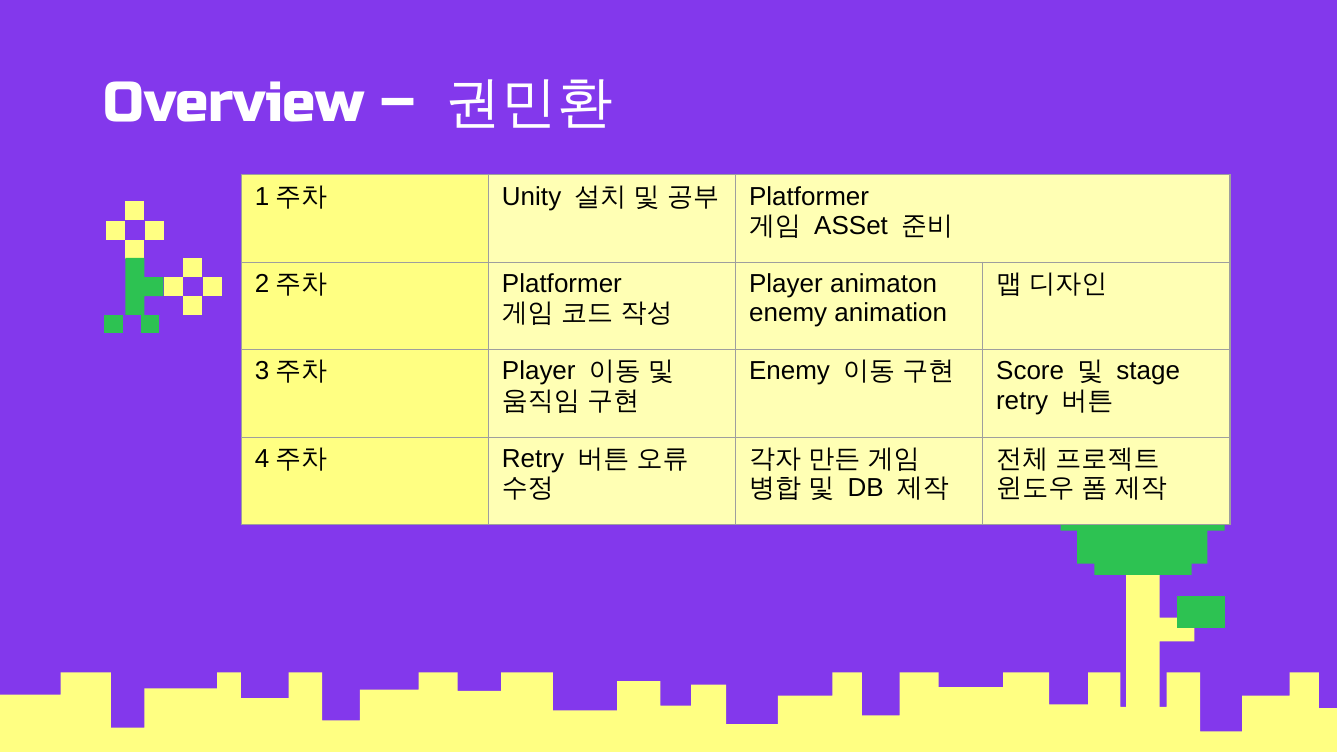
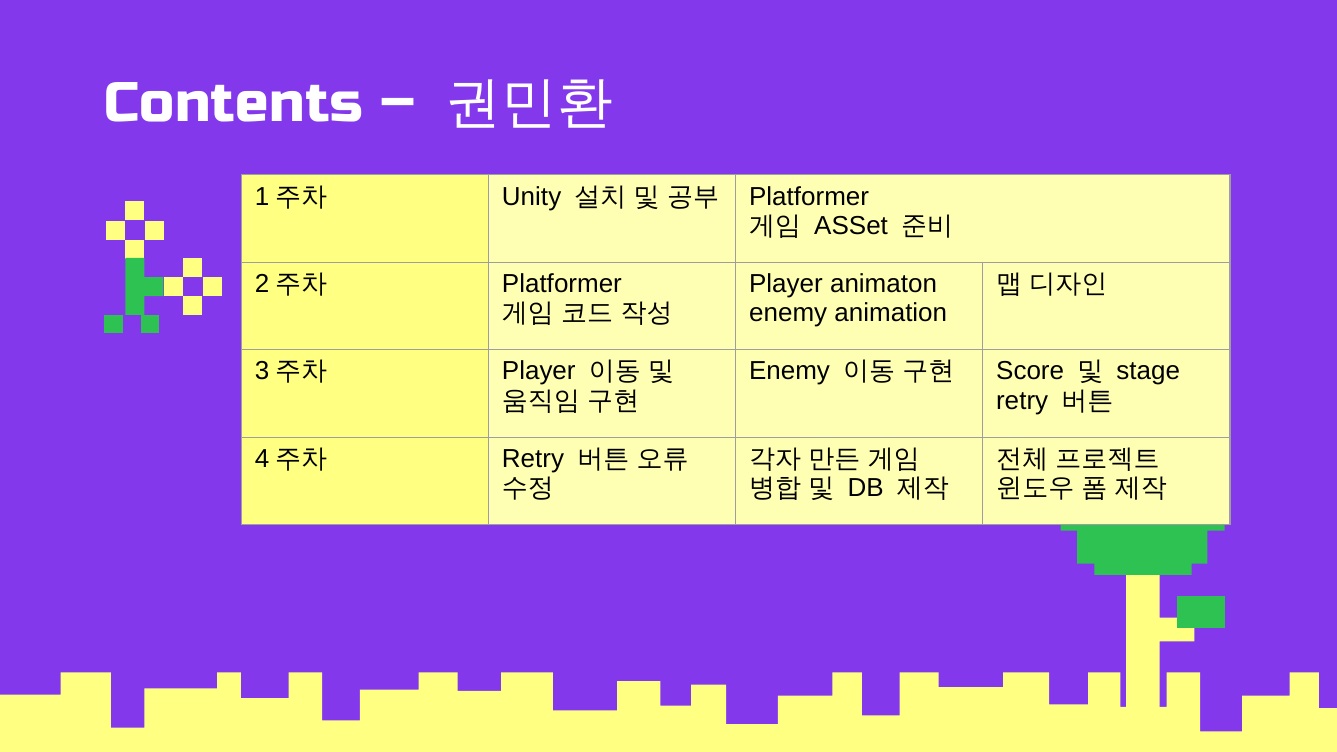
Overview: Overview -> Contents (234, 103)
